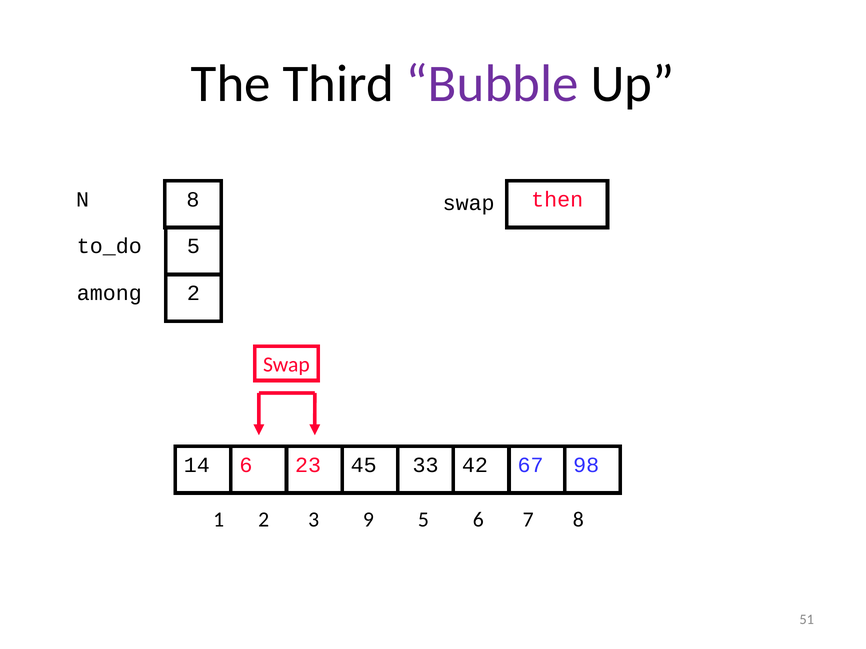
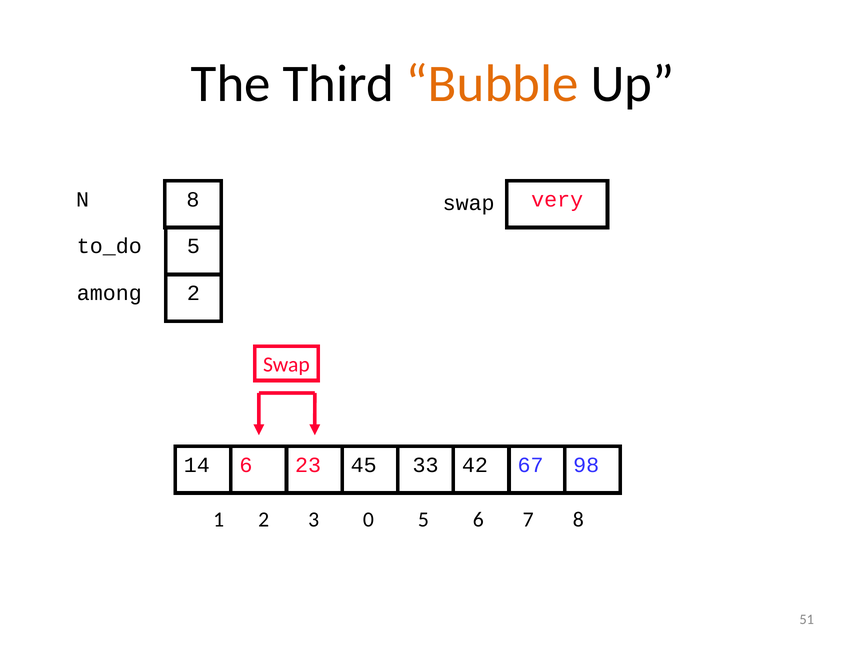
Bubble colour: purple -> orange (492, 84)
then: then -> very (557, 200)
9: 9 -> 0 (368, 520)
